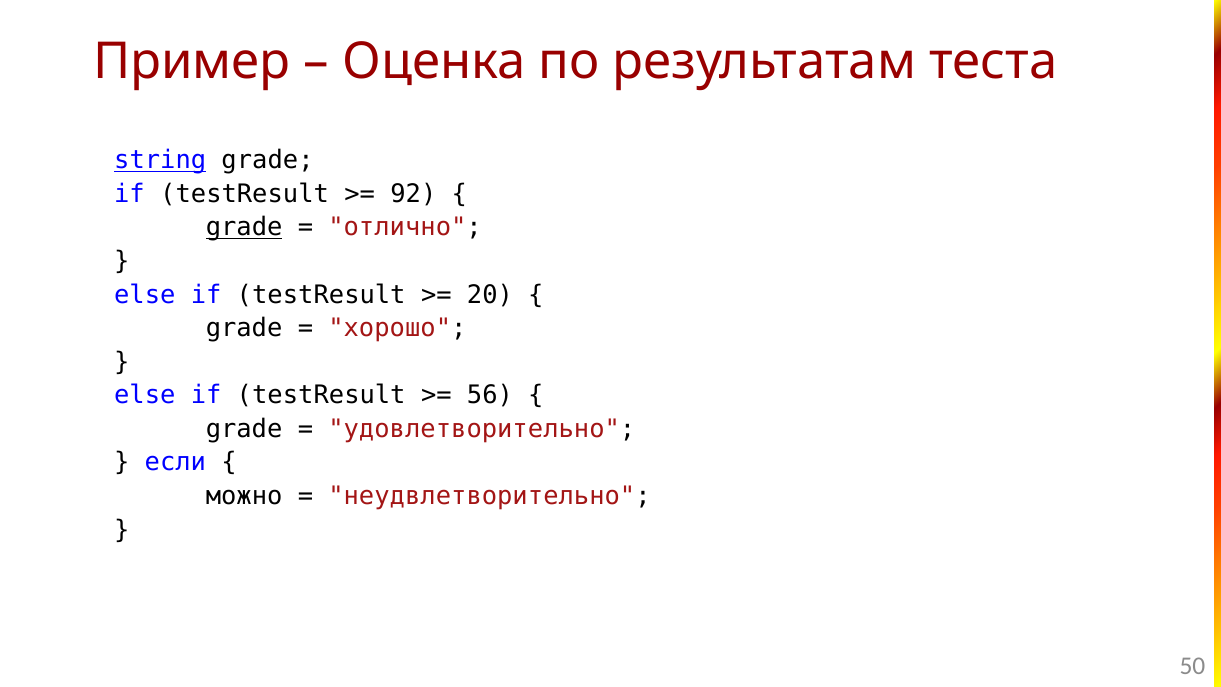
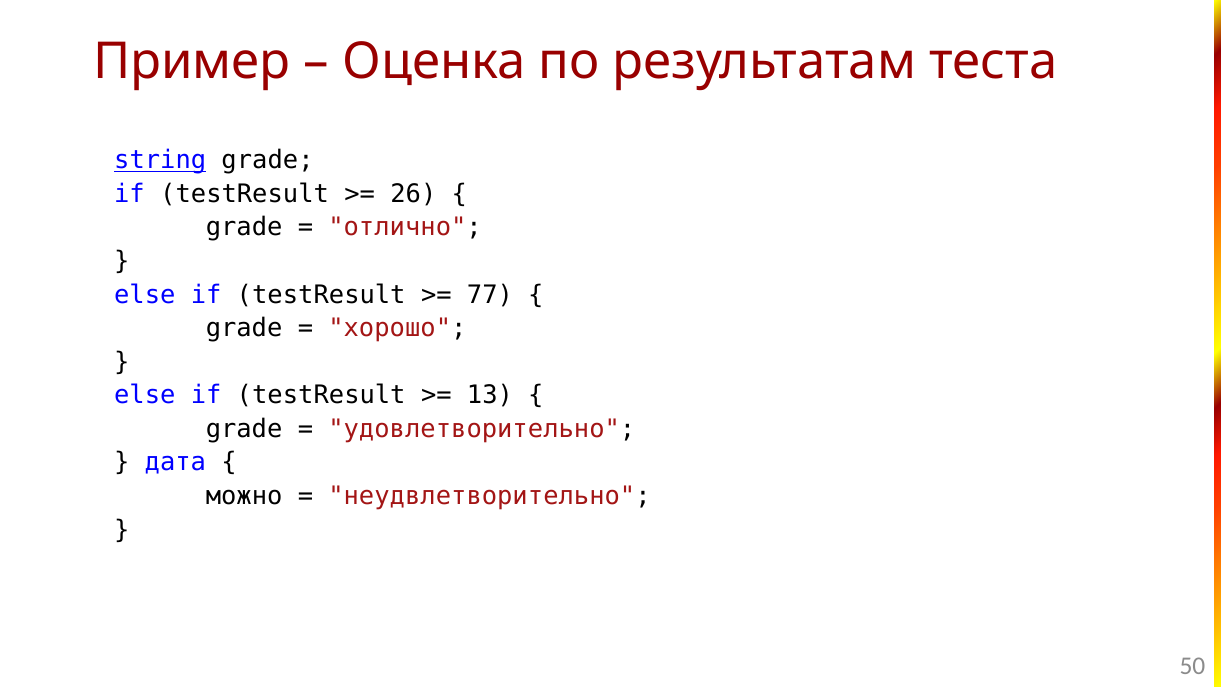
92: 92 -> 26 (413, 194)
grade underline: present -> none (244, 227)
20: 20 -> 77 (490, 295)
56: 56 -> 13 (490, 395)
если: если -> дата (175, 462)
